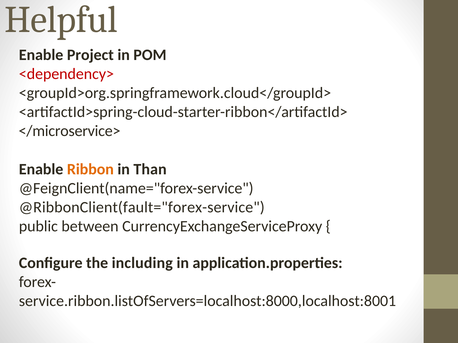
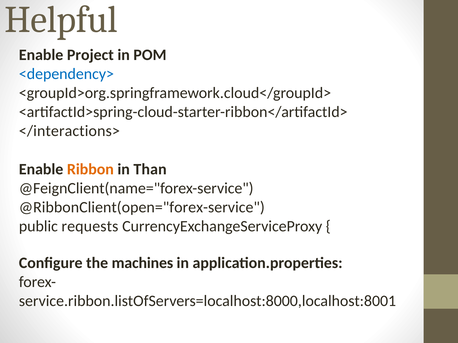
<dependency> colour: red -> blue (66, 74)
</microservice>: </microservice> -> </interactions> (69, 131)
@RibbonClient(fault="forex-service: @RibbonClient(fault="forex-service -> @RibbonClient(open="forex-service (142, 208)
between: between -> requests (90, 227)
including: including -> machines (142, 263)
